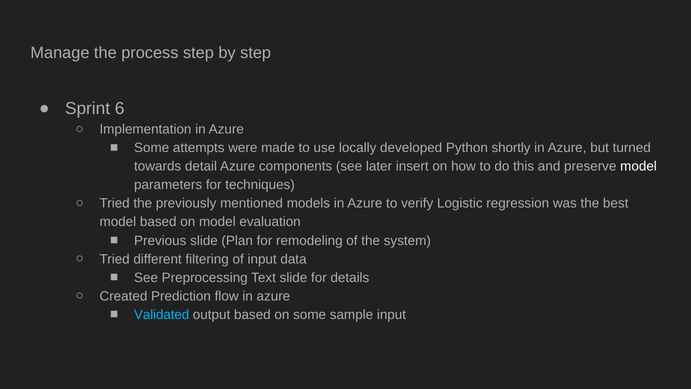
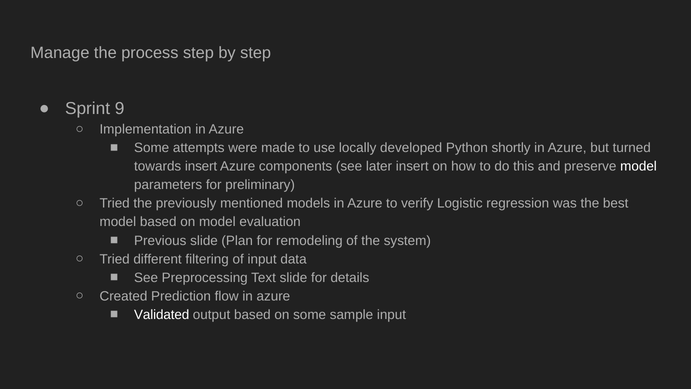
6: 6 -> 9 (120, 109)
towards detail: detail -> insert (201, 166)
techniques: techniques -> preliminary (260, 185)
Validated colour: light blue -> white (162, 314)
